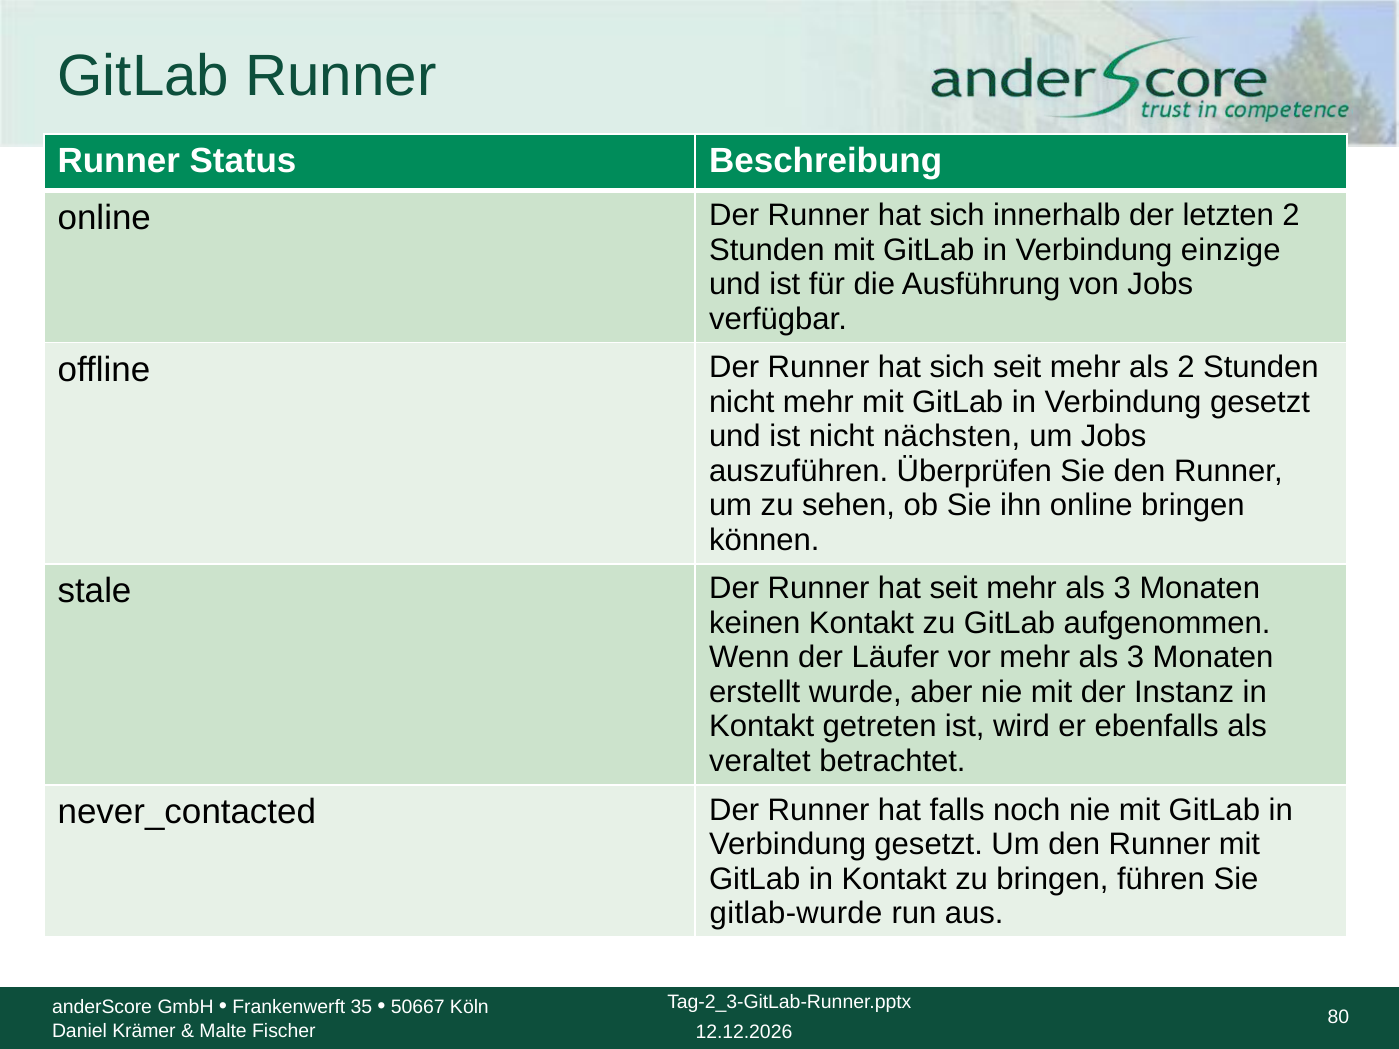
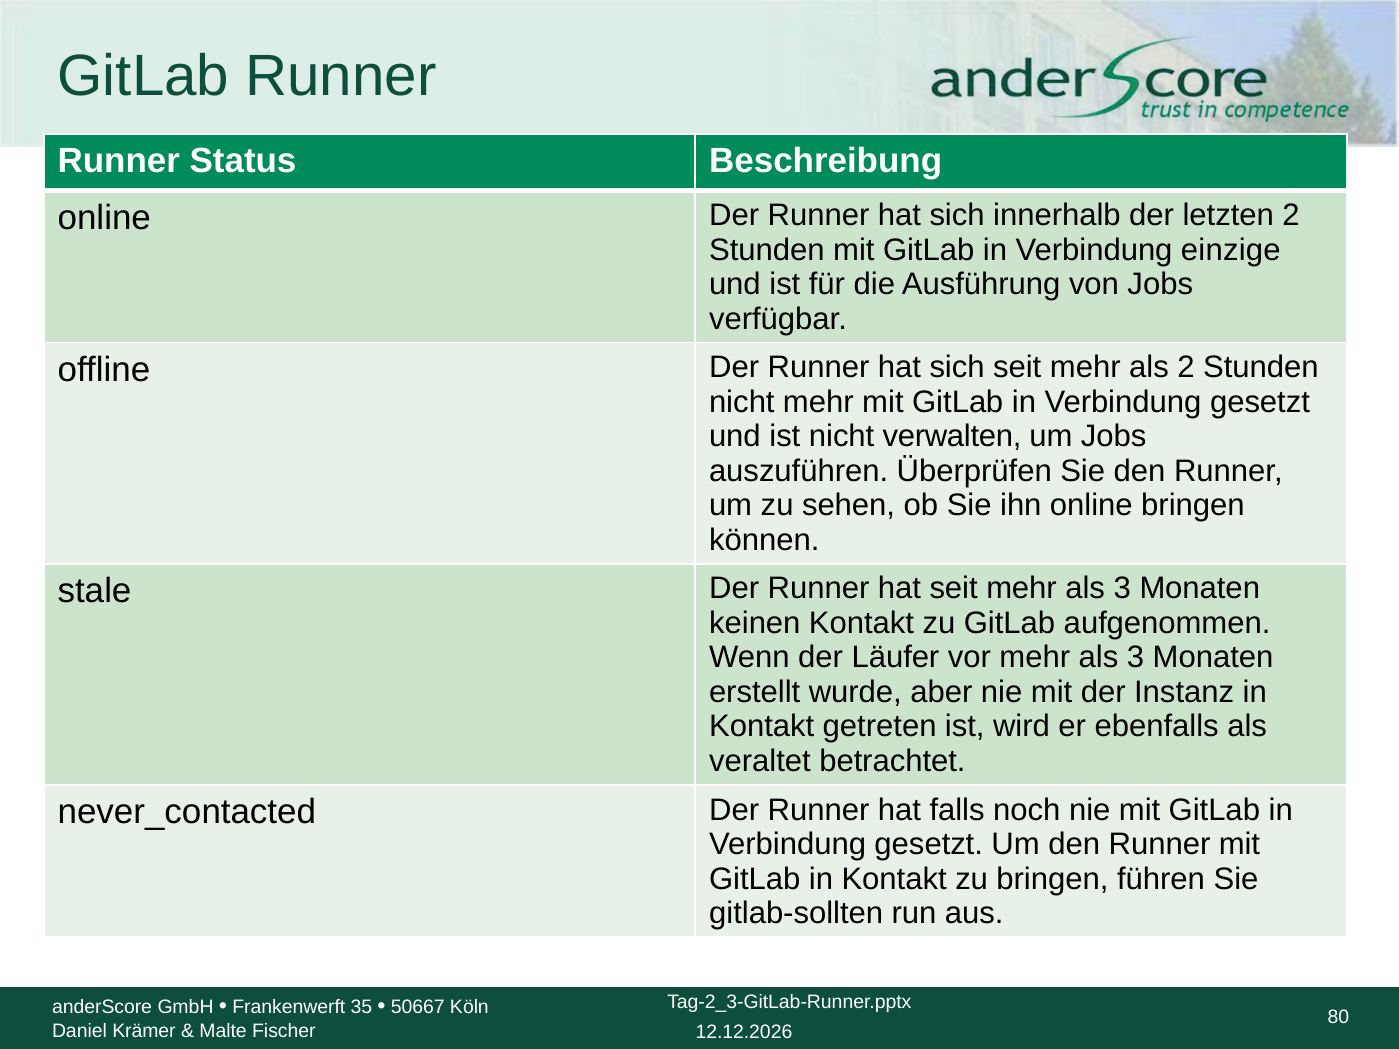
nächsten: nächsten -> verwalten (952, 437)
gitlab-wurde: gitlab-wurde -> gitlab-sollten (796, 914)
